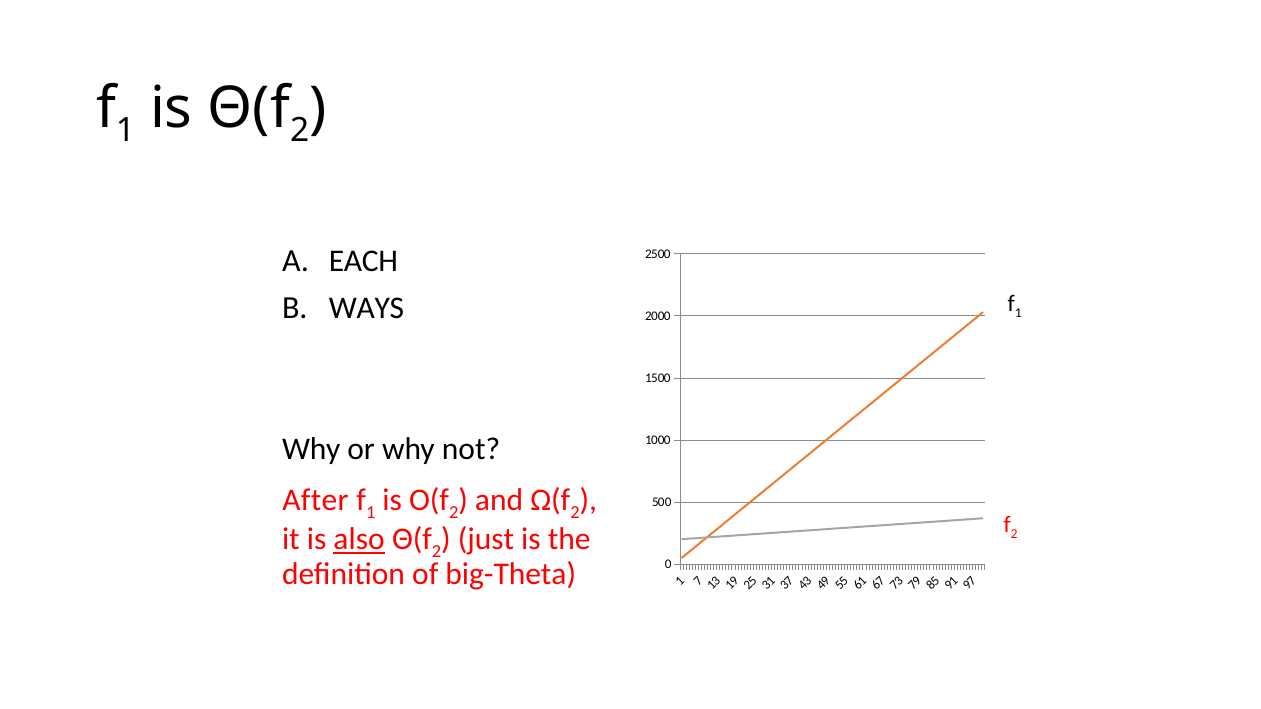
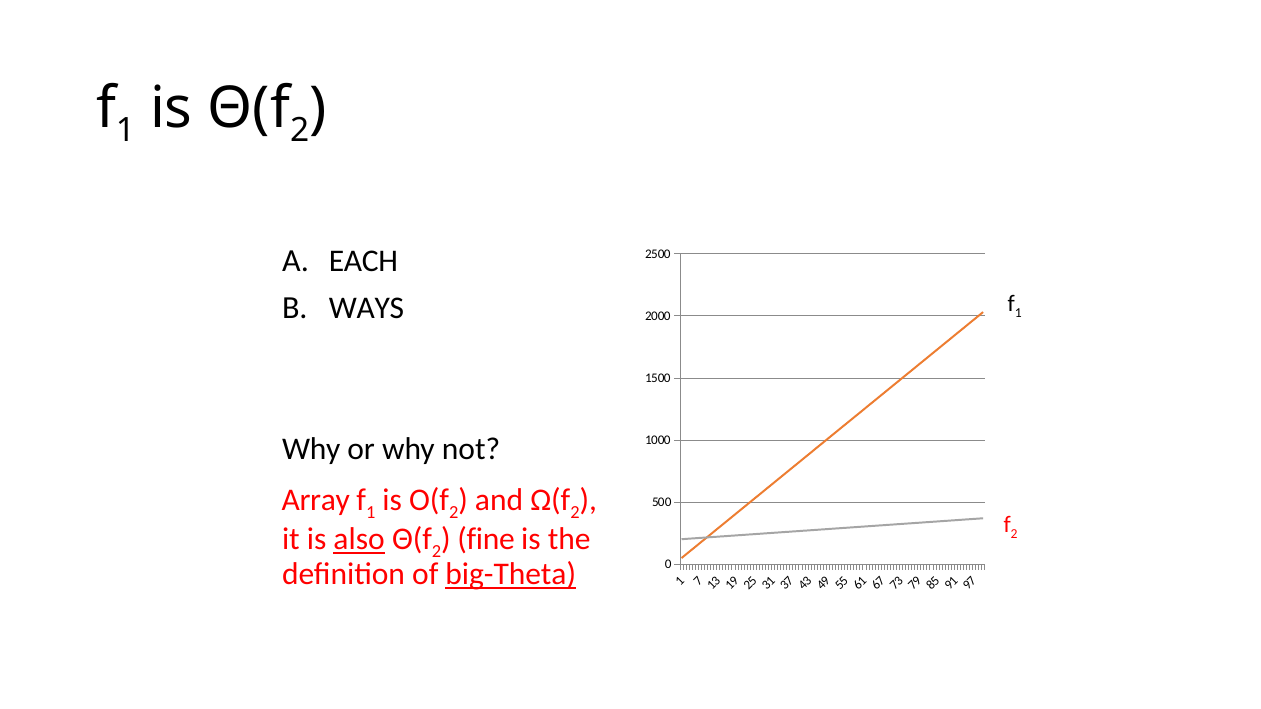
After: After -> Array (316, 501)
just: just -> fine (486, 539)
big-Theta underline: none -> present (511, 574)
